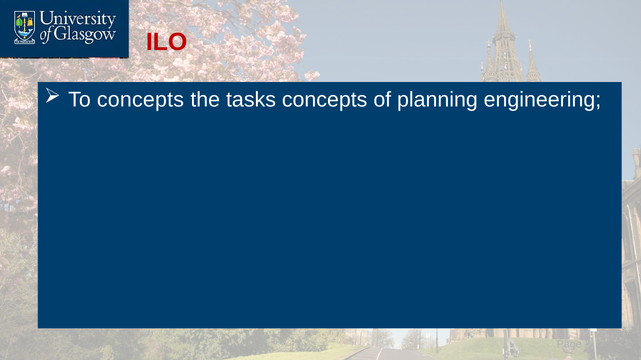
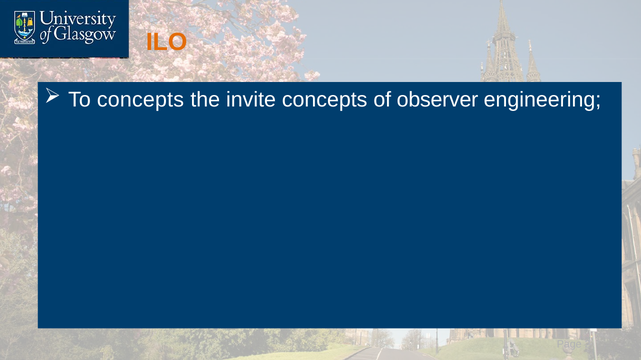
ILO colour: red -> orange (167, 42)
tasks: tasks -> invite (251, 100)
planning: planning -> observer (438, 100)
